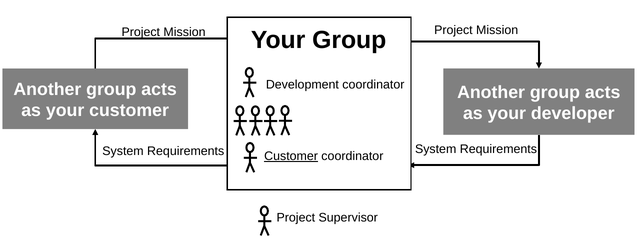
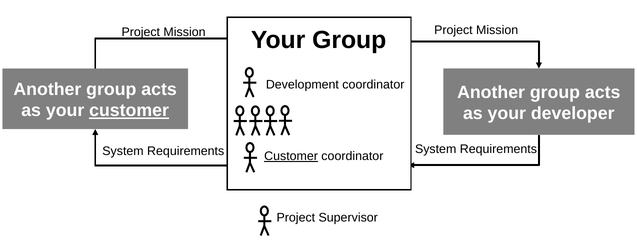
customer underline: none -> present (129, 111)
